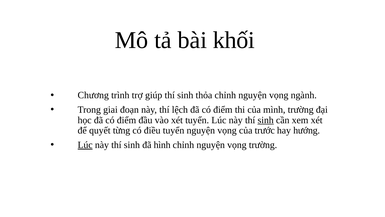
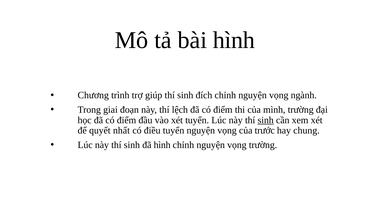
bài khối: khối -> hình (234, 40)
thỏa: thỏa -> đích (204, 95)
từng: từng -> nhất (121, 130)
hướng: hướng -> chung (307, 130)
Lúc underline: present -> none (85, 145)
